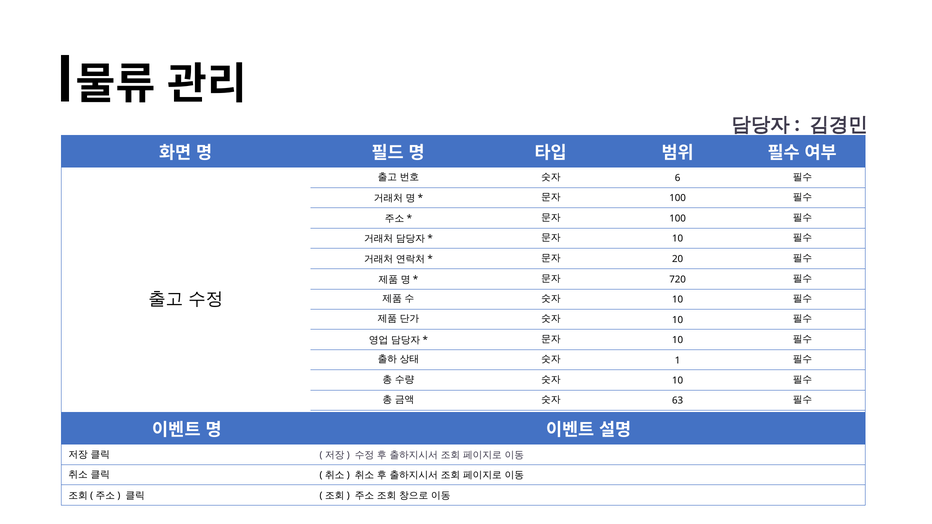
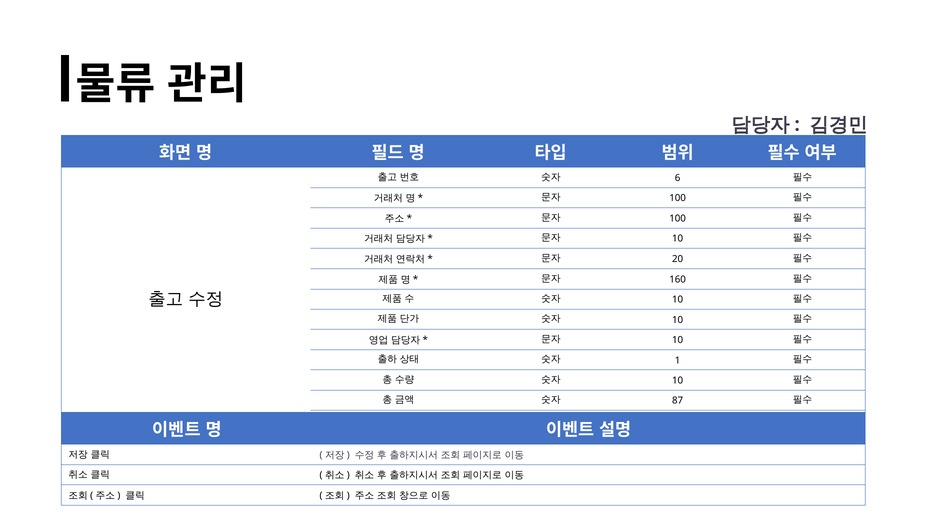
720: 720 -> 160 (678, 279)
63: 63 -> 87 (678, 401)
